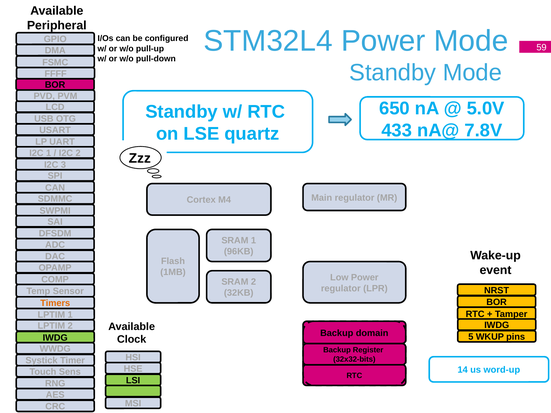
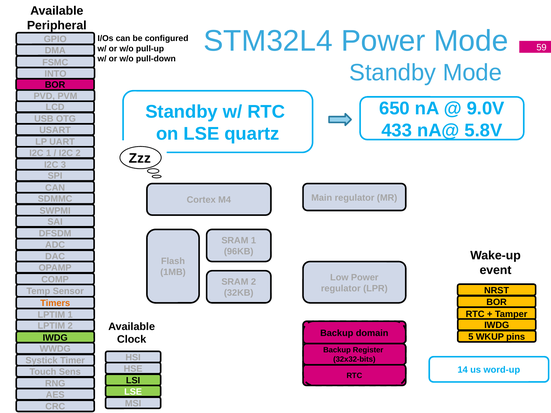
FFFF: FFFF -> INTO (56, 74)
5.0V: 5.0V -> 9.0V (486, 109)
7.8V: 7.8V -> 5.8V (483, 131)
LSE colour: light green -> white (133, 392)
